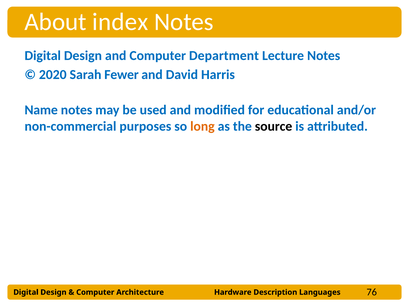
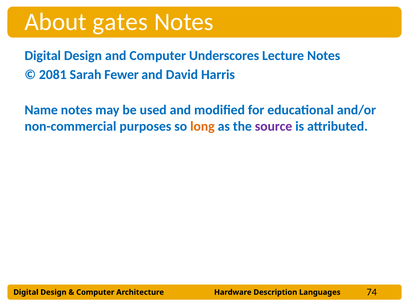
index: index -> gates (120, 22)
Department: Department -> Underscores (224, 55)
2020: 2020 -> 2081 (53, 75)
source colour: black -> purple (274, 126)
76: 76 -> 74 (372, 292)
